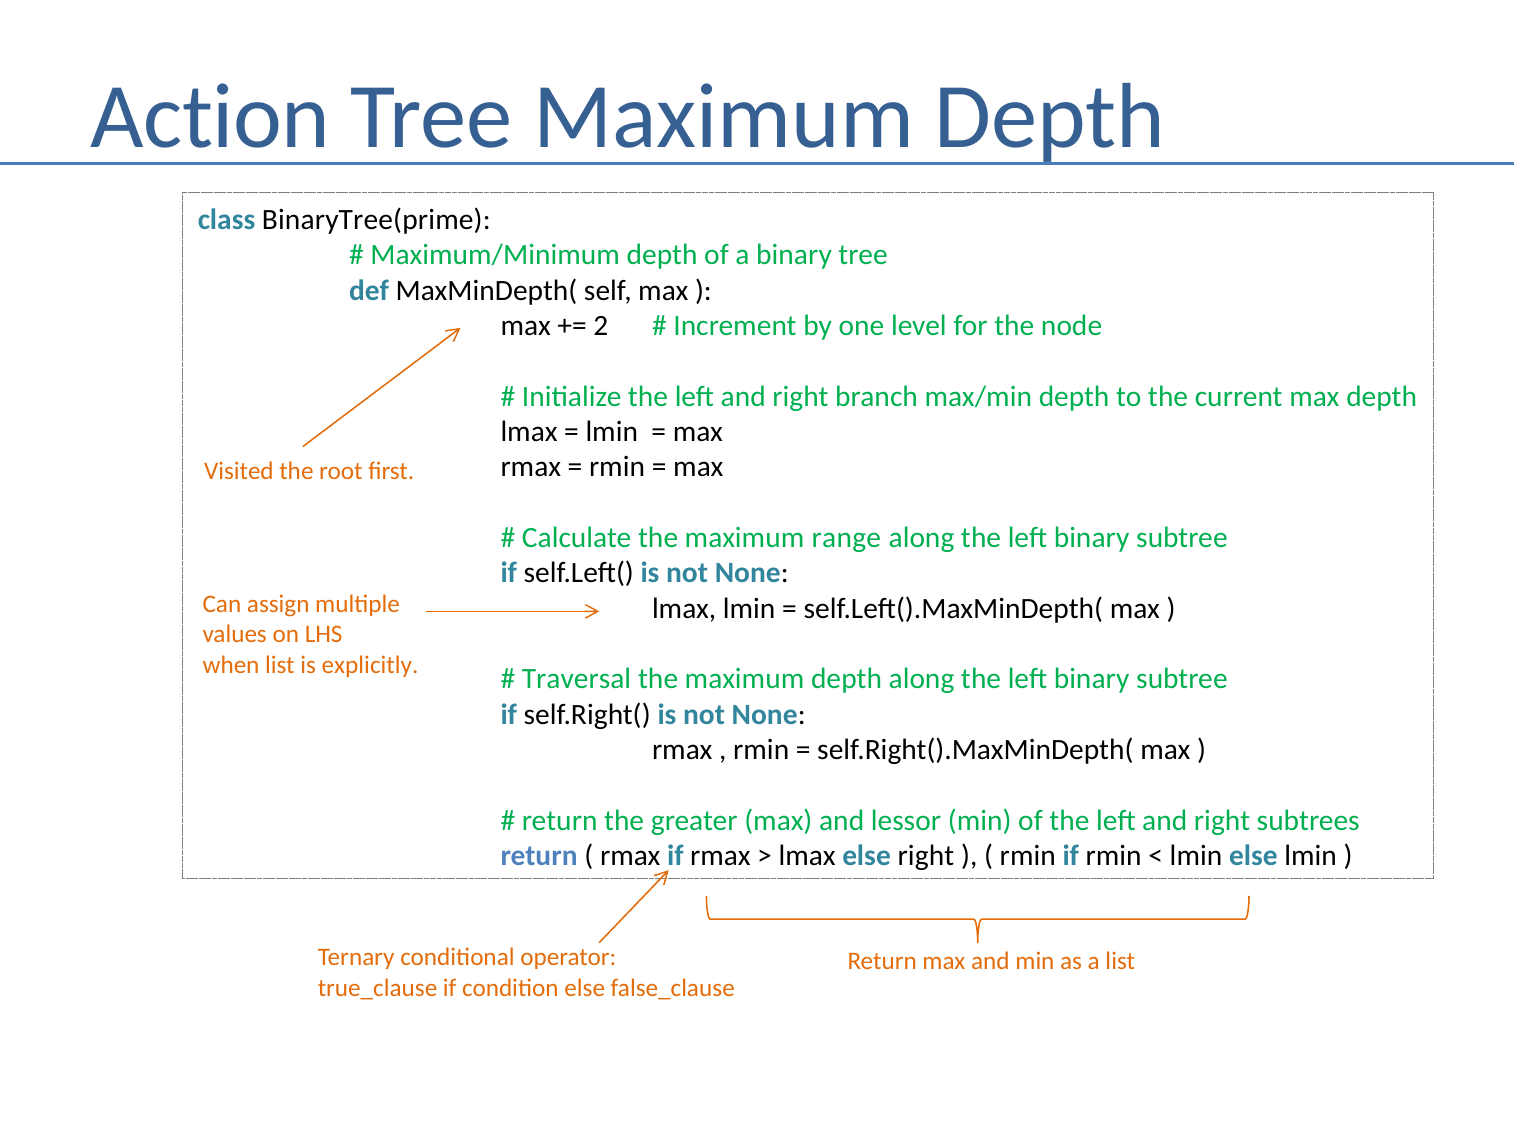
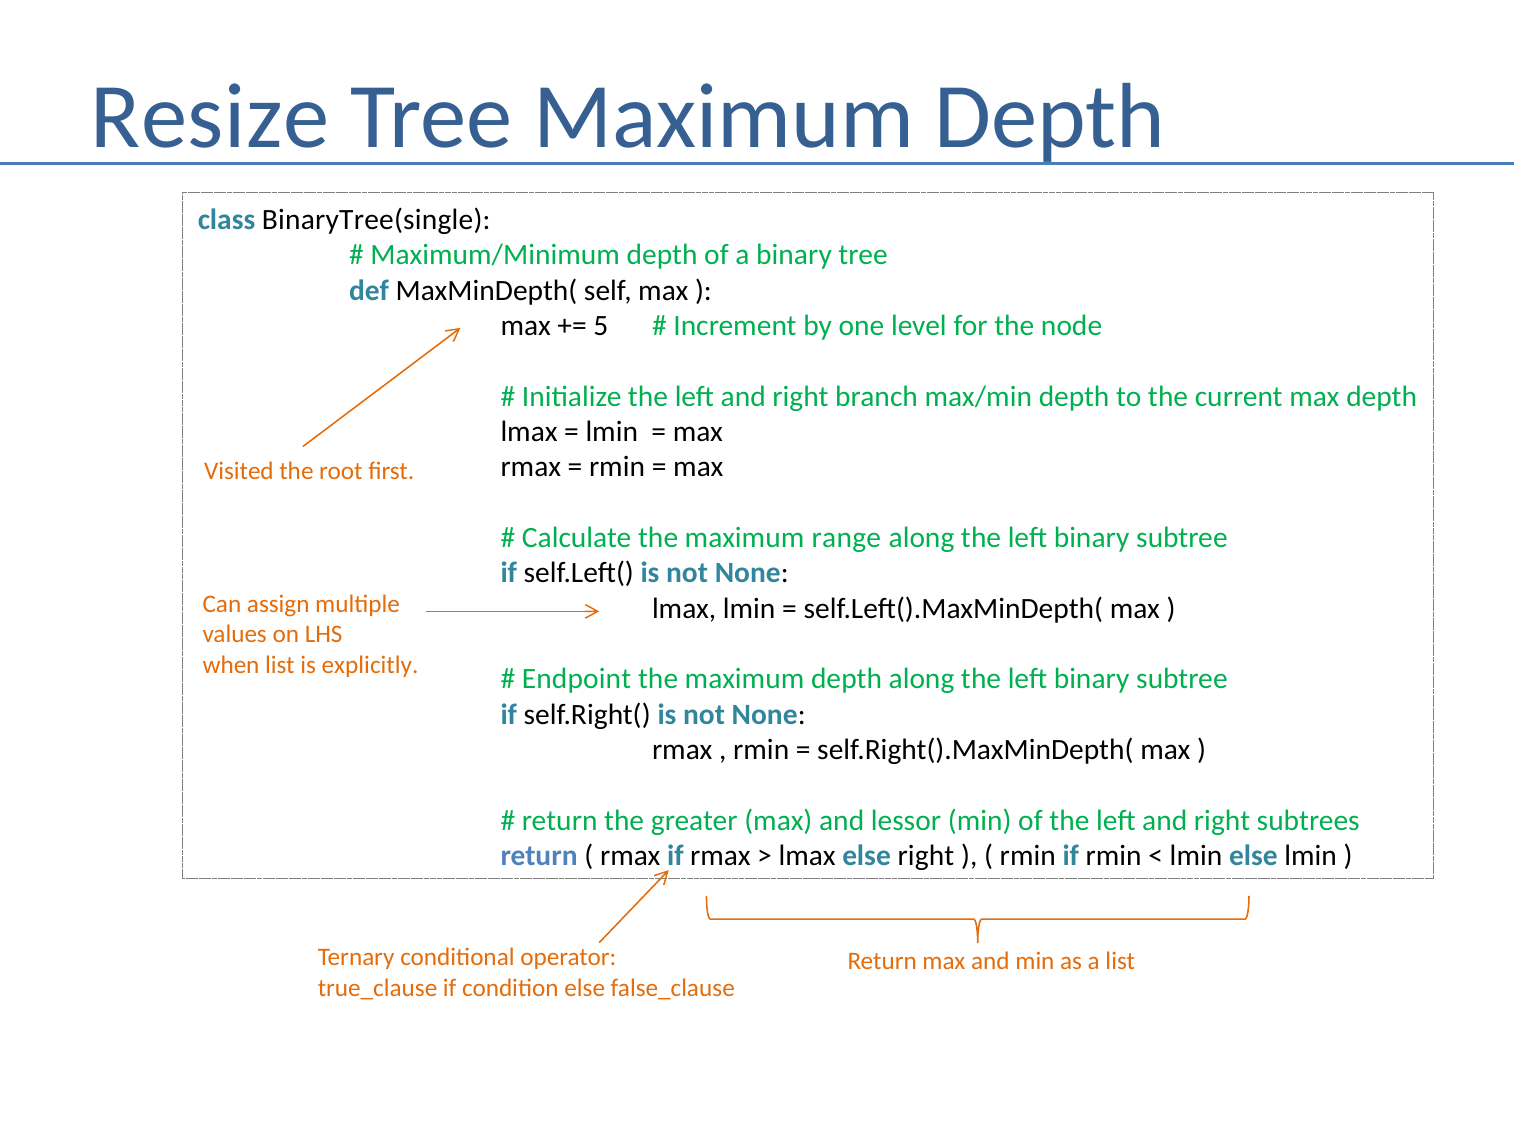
Action: Action -> Resize (210, 118)
BinaryTree(prime: BinaryTree(prime -> BinaryTree(single (376, 220)
2: 2 -> 5 (601, 326)
Traversal: Traversal -> Endpoint (576, 679)
